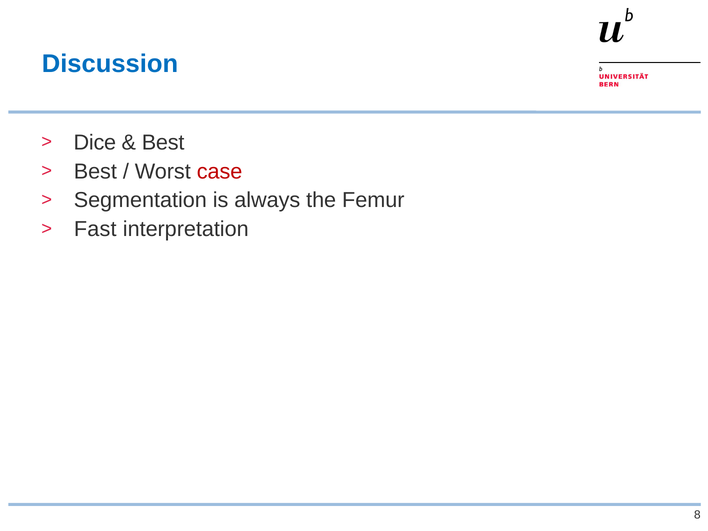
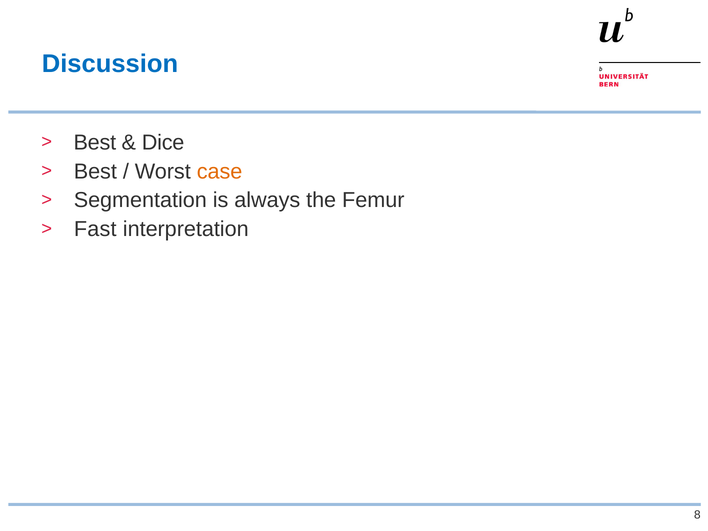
Dice: Dice -> Best (95, 142)
Best: Best -> Dice (163, 142)
case colour: red -> orange (220, 171)
